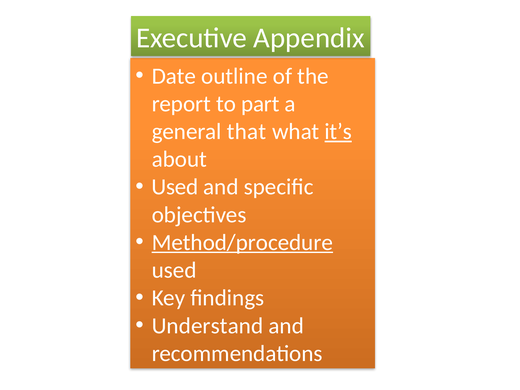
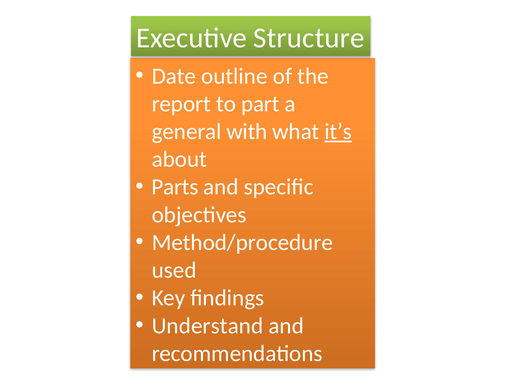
Appendix: Appendix -> Structure (309, 38)
that: that -> with (247, 132)
Used: Used -> Parts (175, 187)
Method/procedure underline: present -> none (242, 243)
